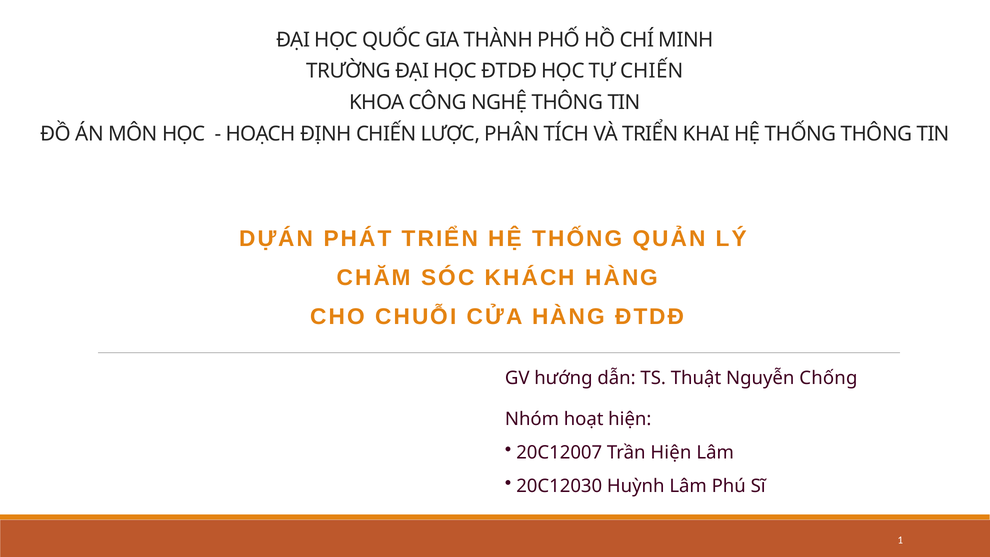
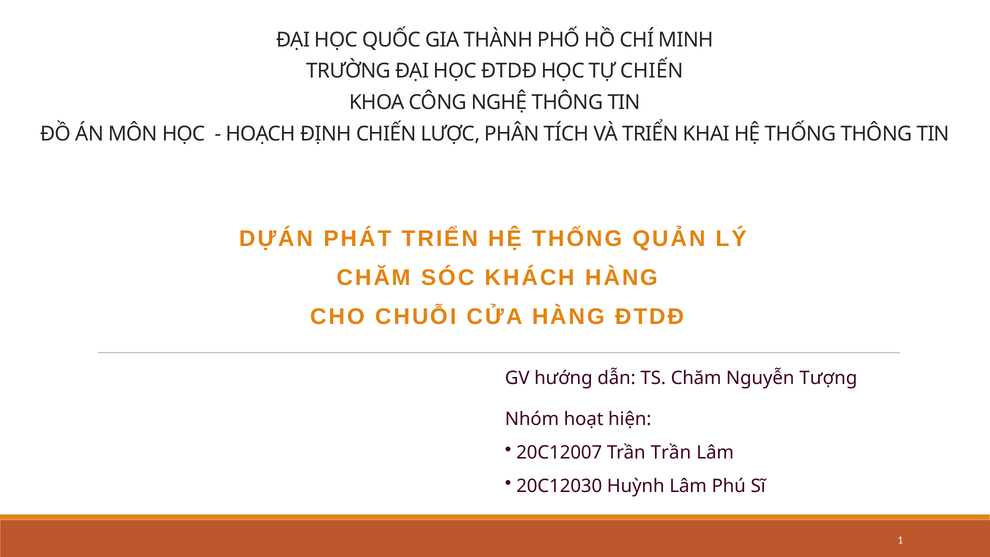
TS Thuật: Thuật -> Chăm (696, 378)
Chống: Chống -> Tượng (828, 378)
Trần Hiện: Hiện -> Trần (671, 452)
